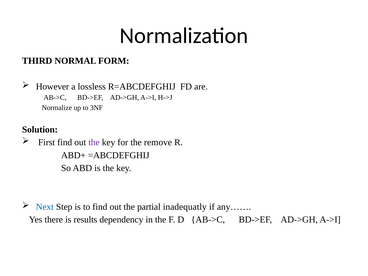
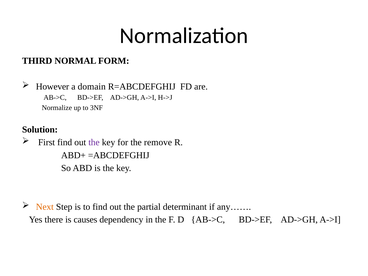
lossless: lossless -> domain (92, 87)
Next colour: blue -> orange (45, 207)
inadequatly: inadequatly -> determinant (185, 207)
results: results -> causes (85, 220)
